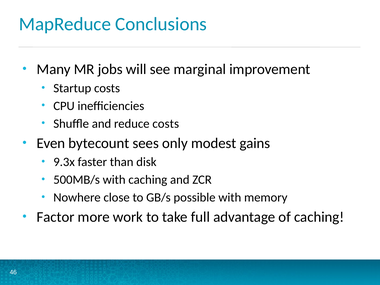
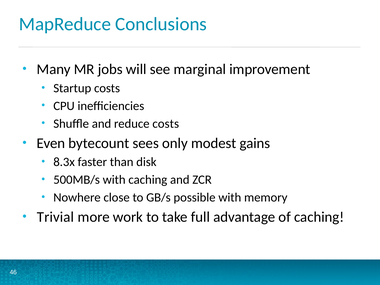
9.3x: 9.3x -> 8.3x (64, 162)
Factor: Factor -> Trivial (55, 217)
